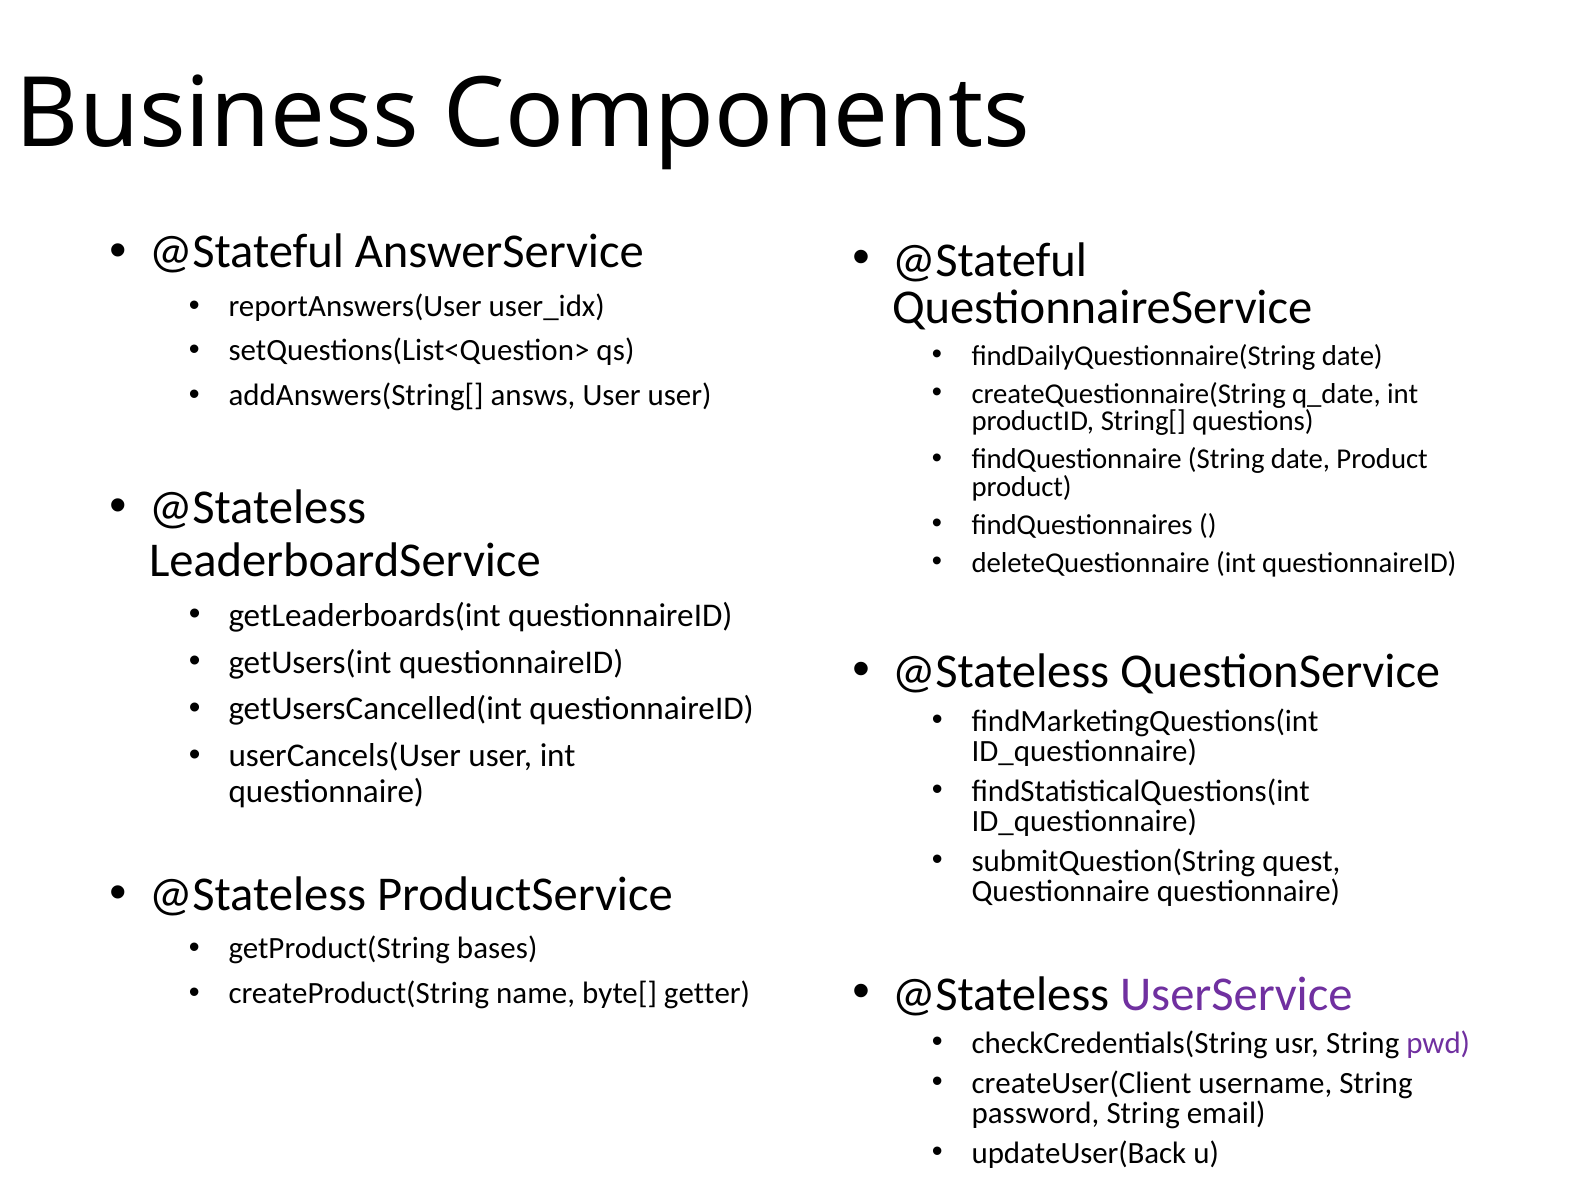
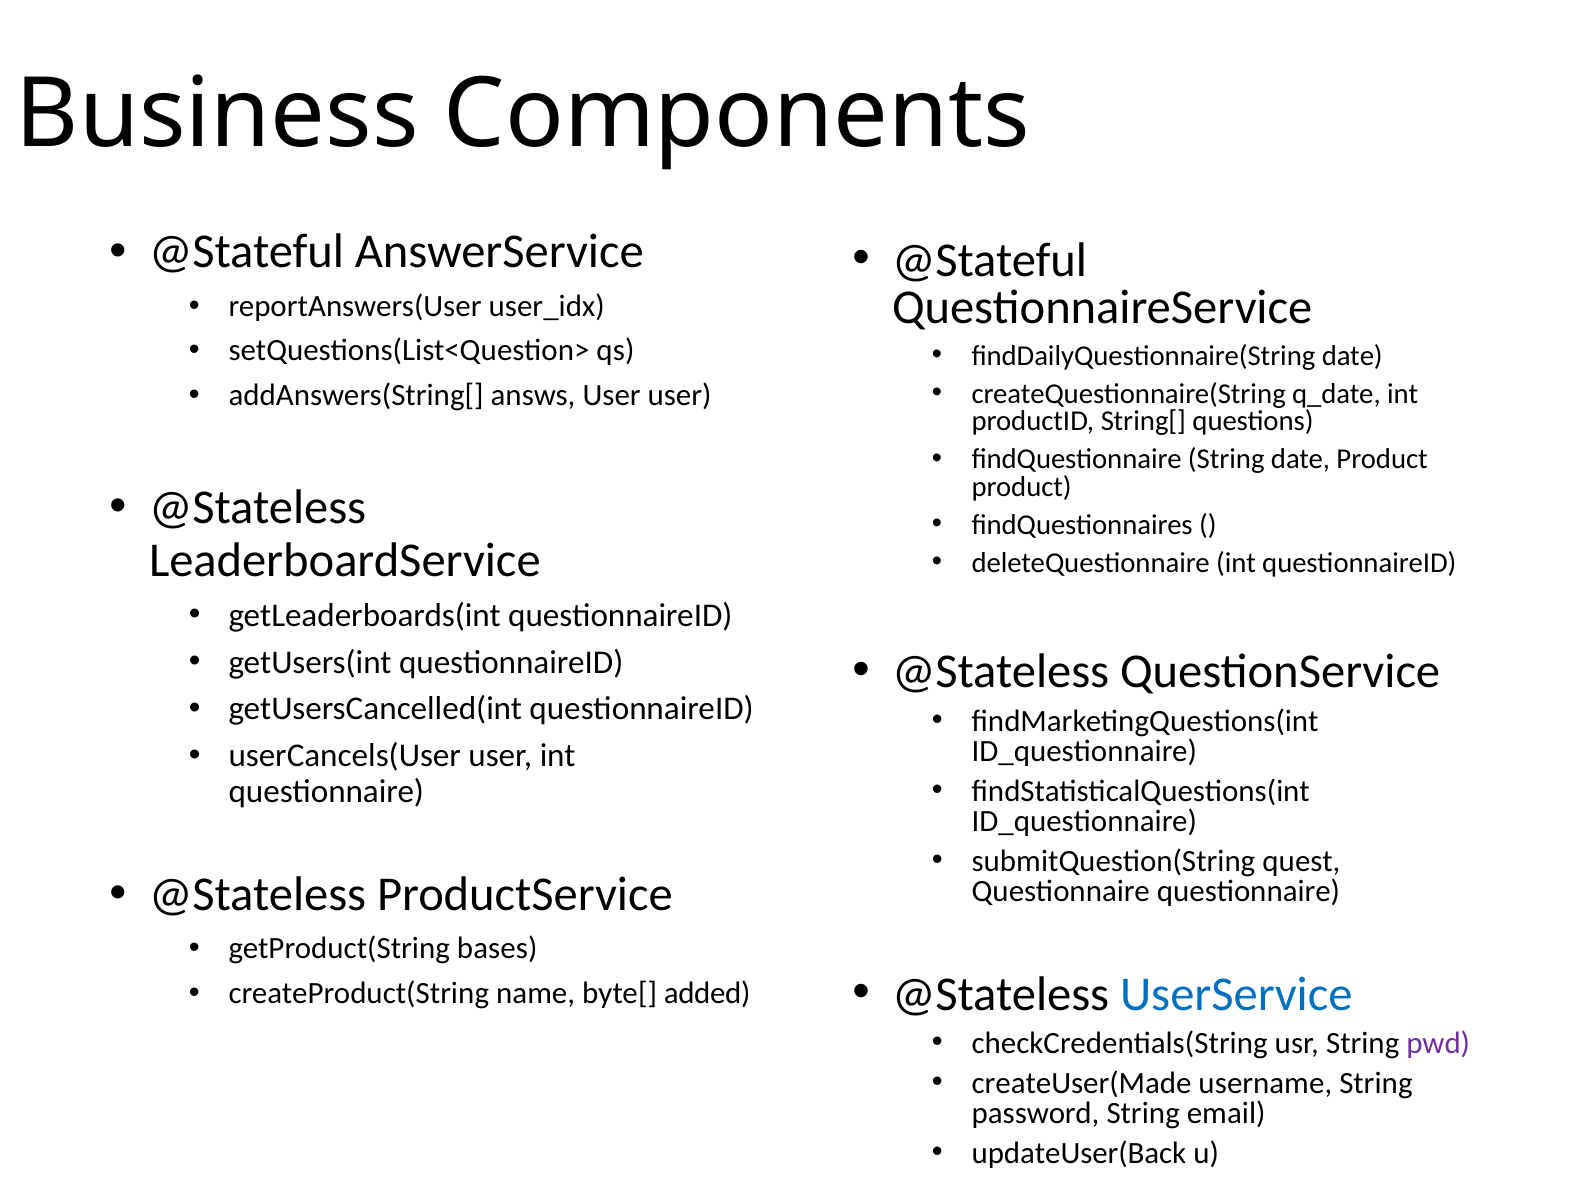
UserService colour: purple -> blue (1236, 994)
getter: getter -> added (707, 993)
createUser(Client: createUser(Client -> createUser(Made (1082, 1084)
